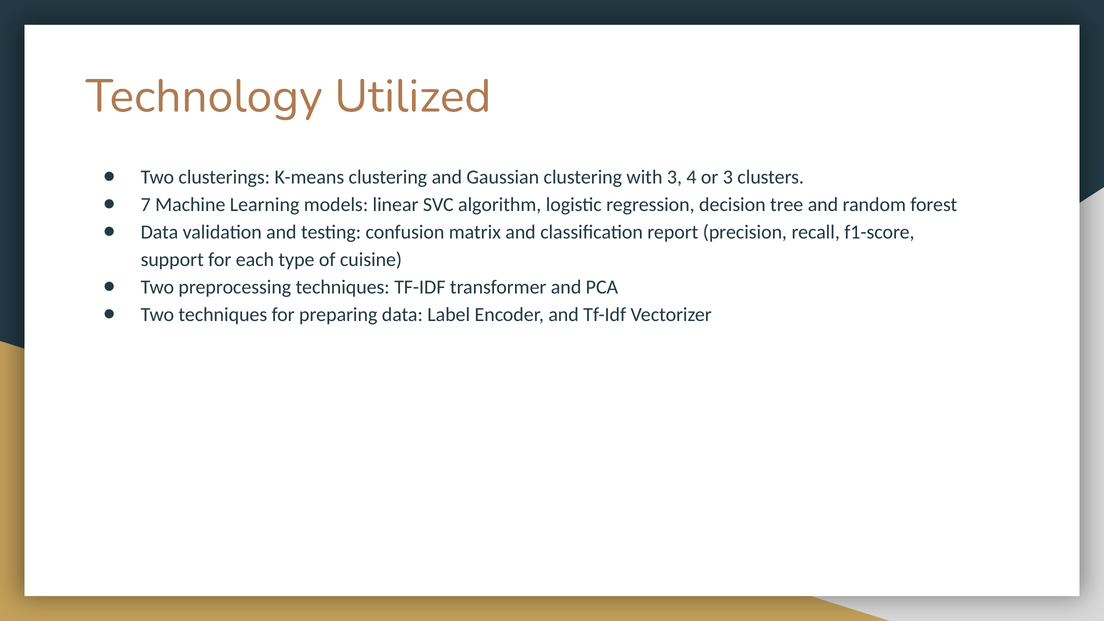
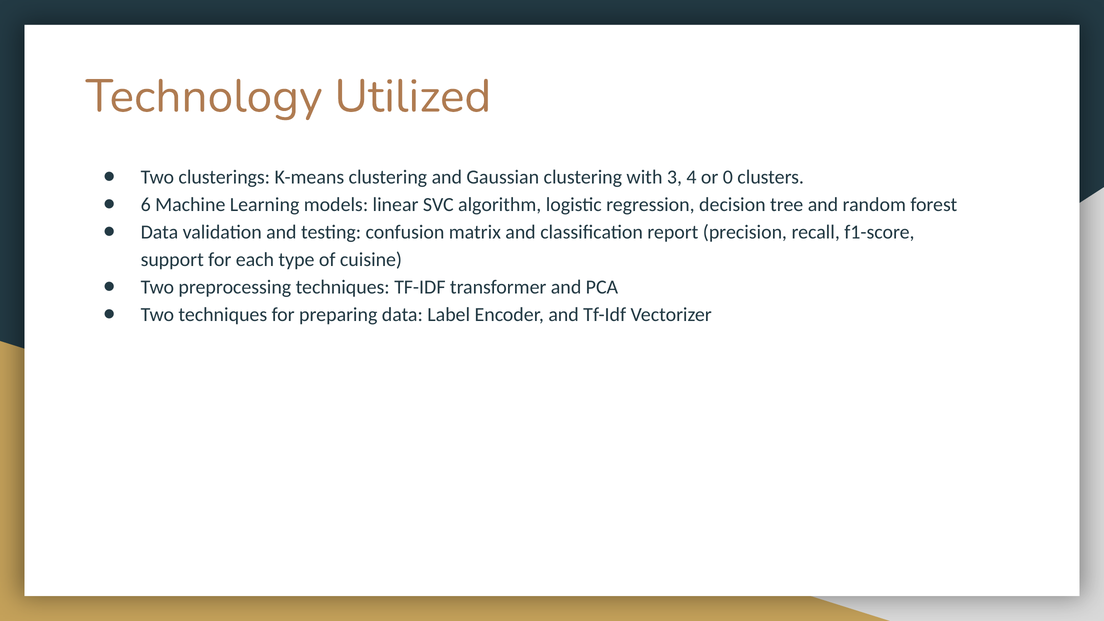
or 3: 3 -> 0 (728, 177)
7: 7 -> 6 (146, 205)
